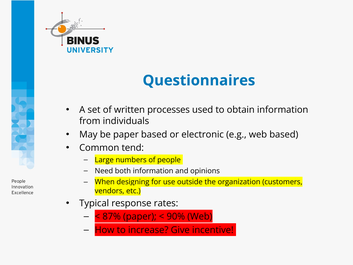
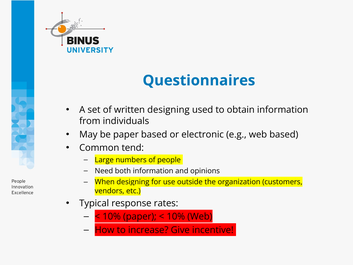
written processes: processes -> designing (168, 110)
87%: 87% -> 10% (112, 216)
90%: 90% -> 10% (176, 216)
